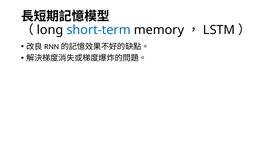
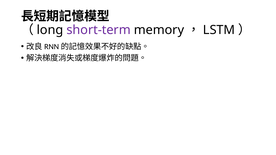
short-term colour: blue -> purple (99, 30)
